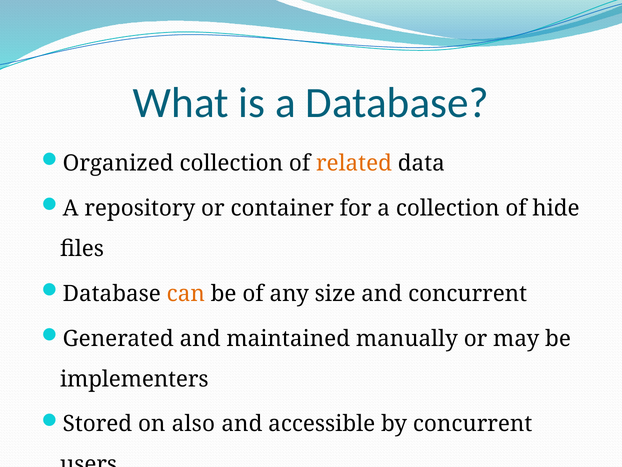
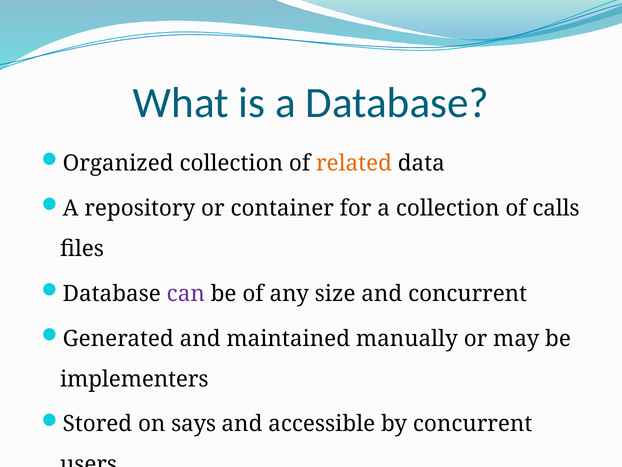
hide: hide -> calls (556, 208)
can colour: orange -> purple (186, 293)
also: also -> says (194, 424)
